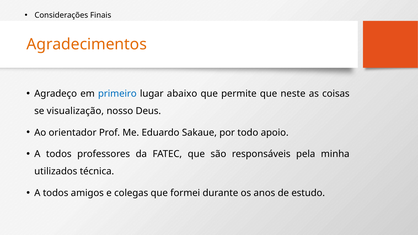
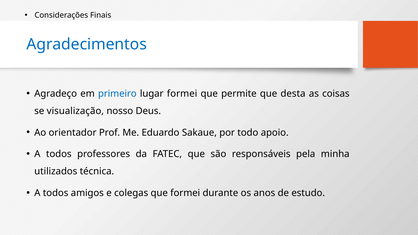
Agradecimentos colour: orange -> blue (87, 44)
lugar abaixo: abaixo -> formei (182, 94)
neste: neste -> desta (293, 94)
